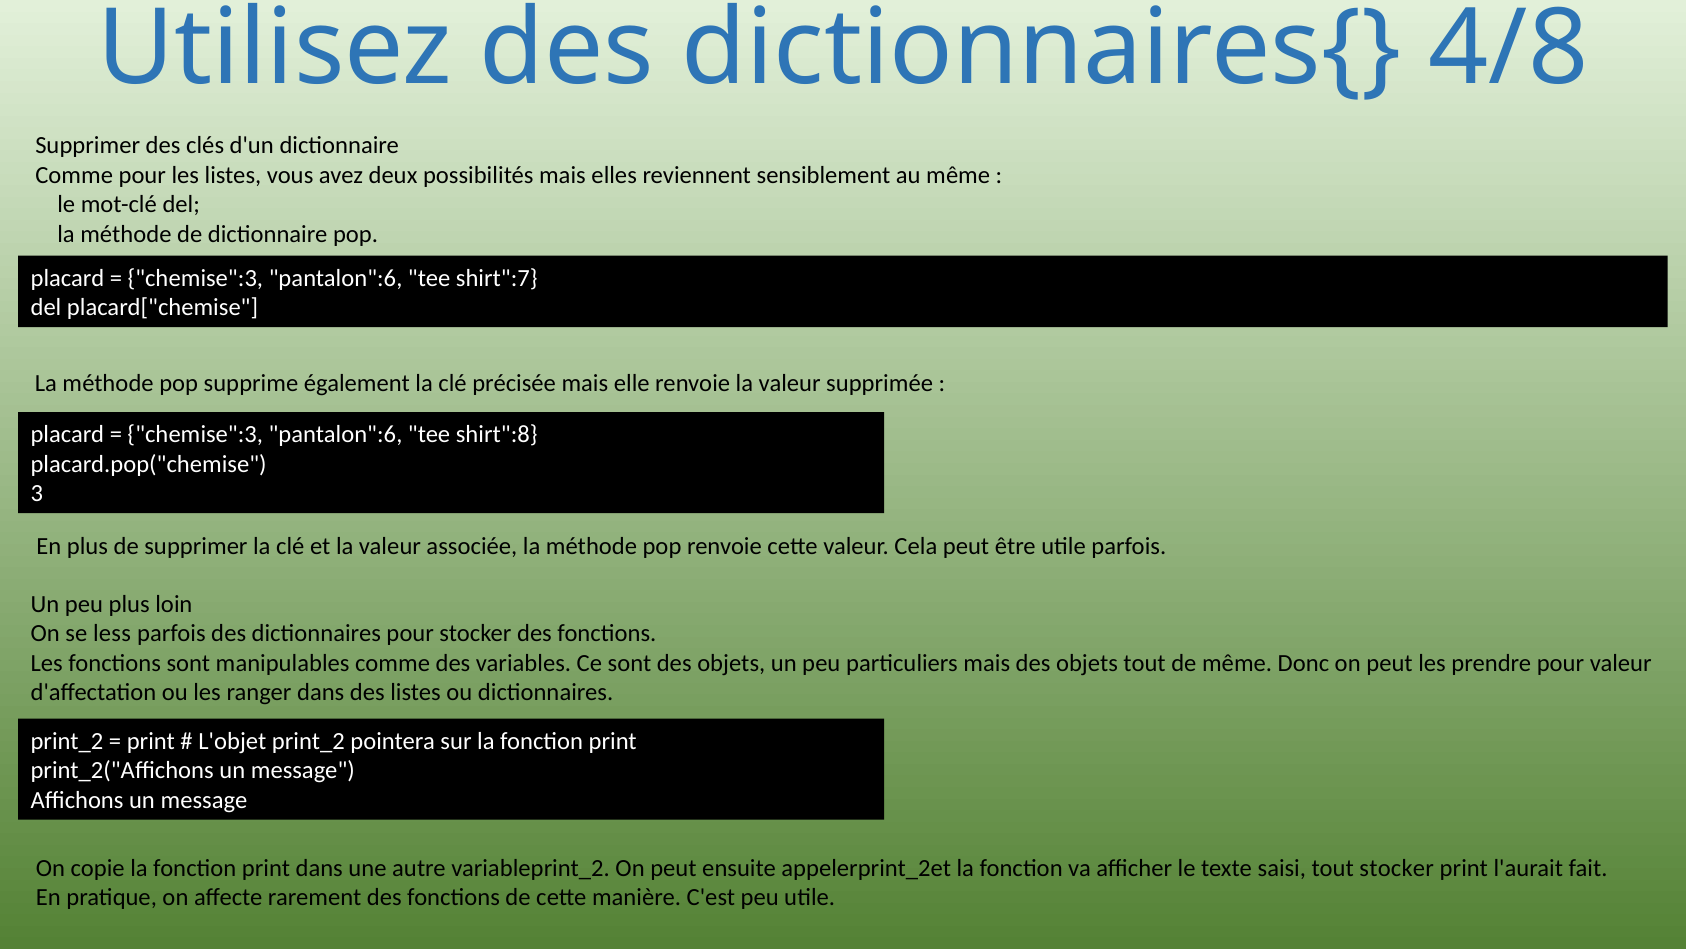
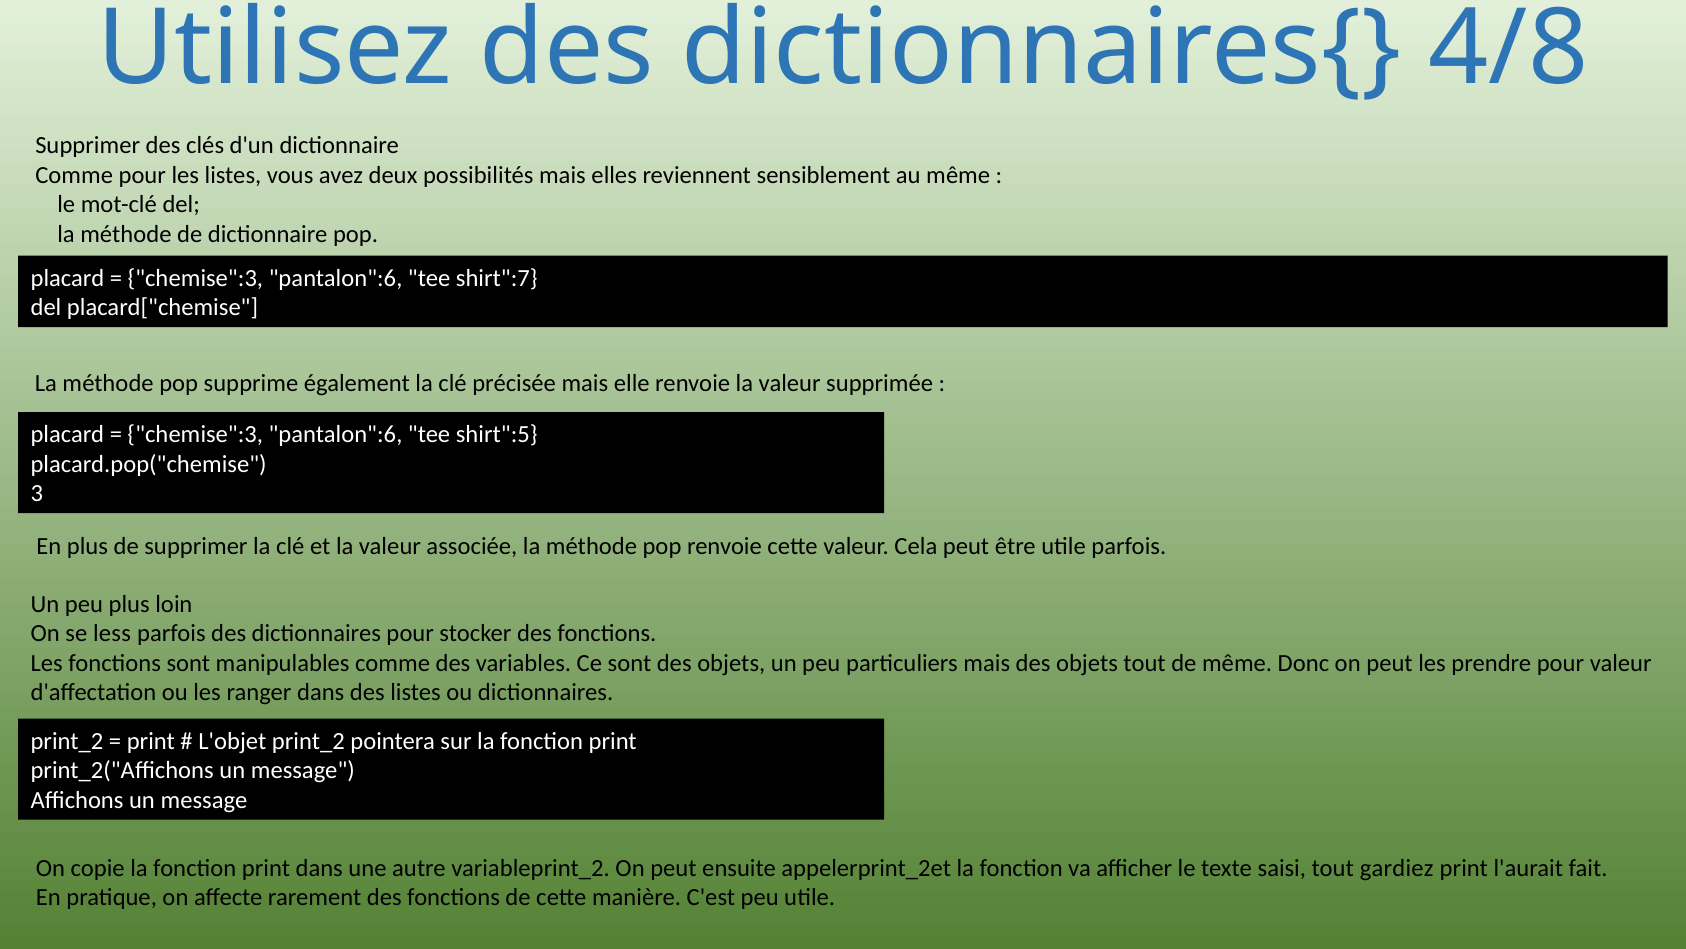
shirt":8: shirt":8 -> shirt":5 (497, 434)
tout stocker: stocker -> gardiez (1397, 868)
